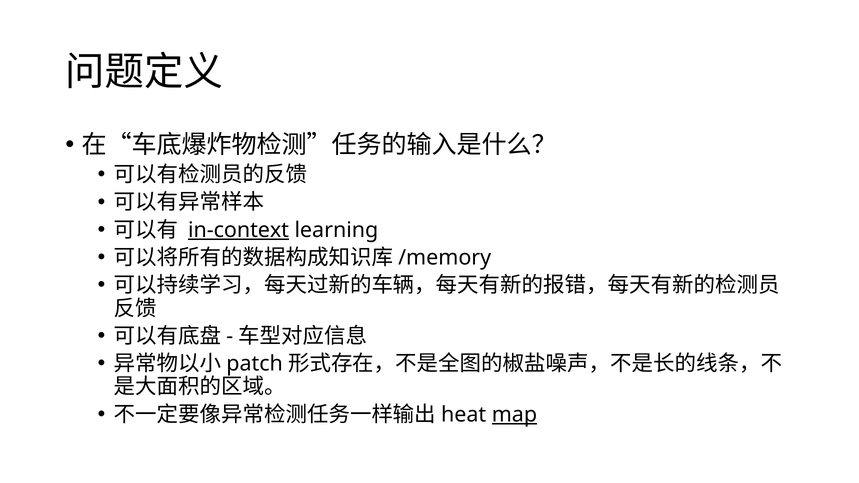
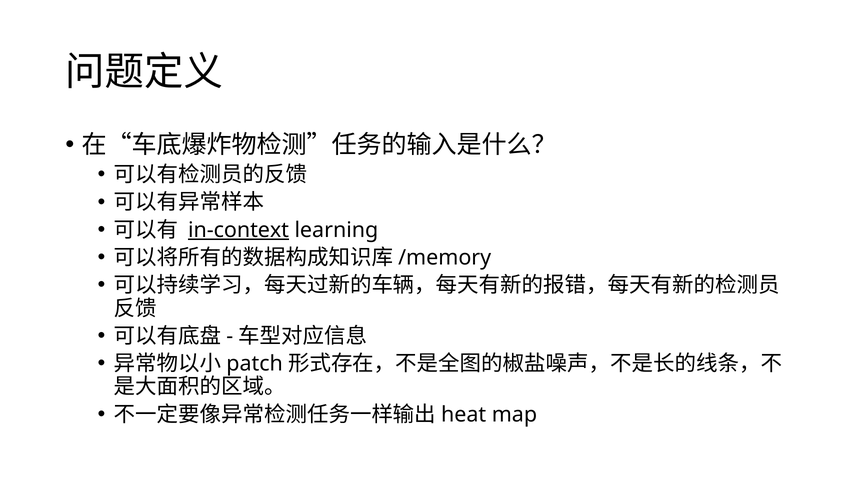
map underline: present -> none (514, 415)
